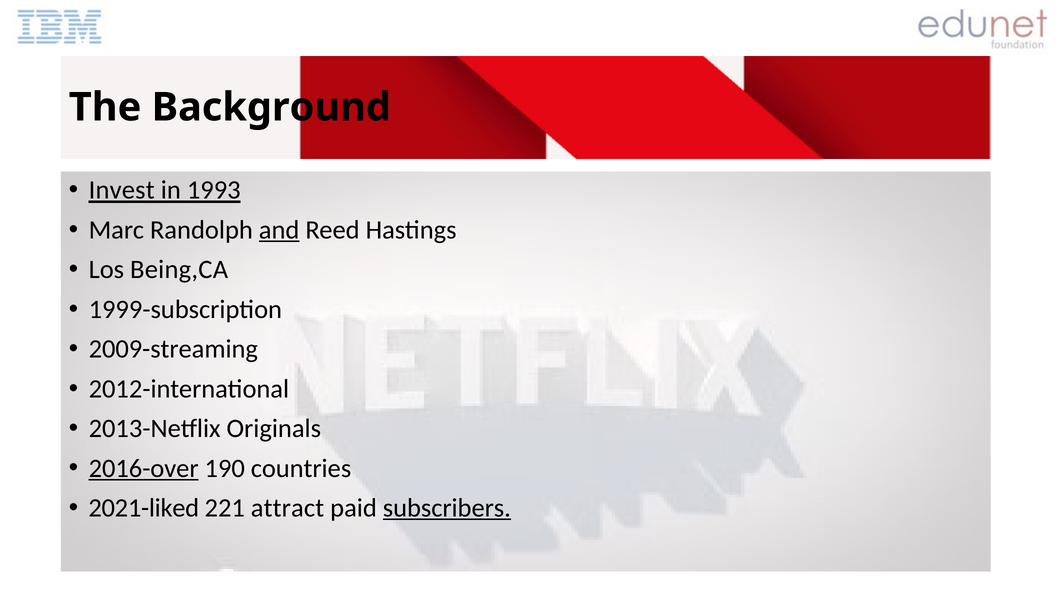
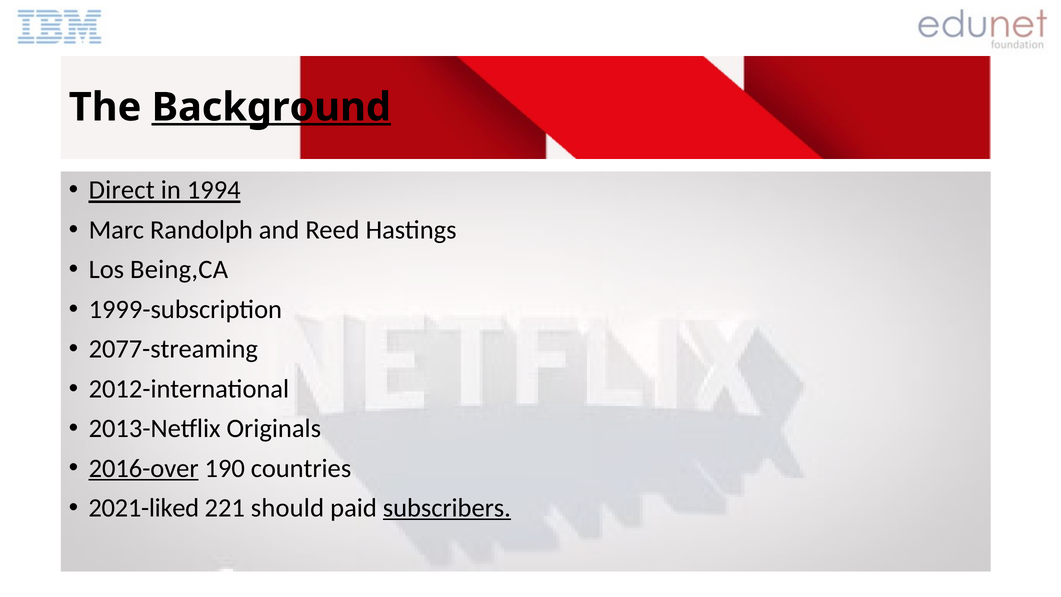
Background underline: none -> present (271, 107)
Invest: Invest -> Direct (122, 190)
1993: 1993 -> 1994 (214, 190)
and underline: present -> none (279, 230)
2009-streaming: 2009-streaming -> 2077-streaming (173, 349)
attract: attract -> should (287, 508)
